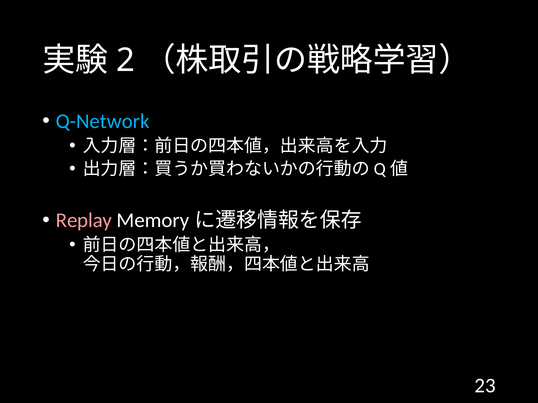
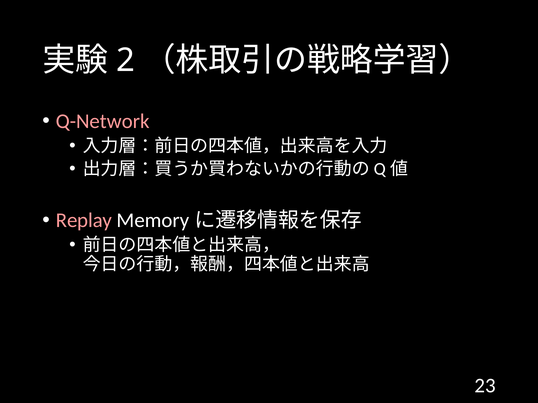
Q-Network colour: light blue -> pink (103, 121)
